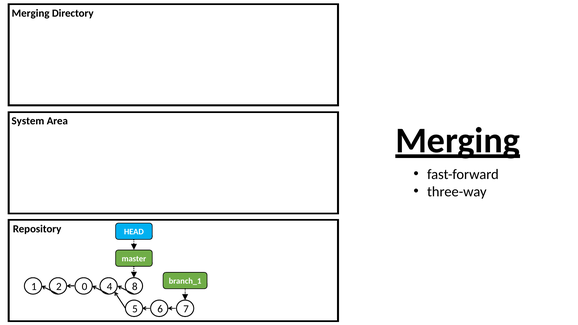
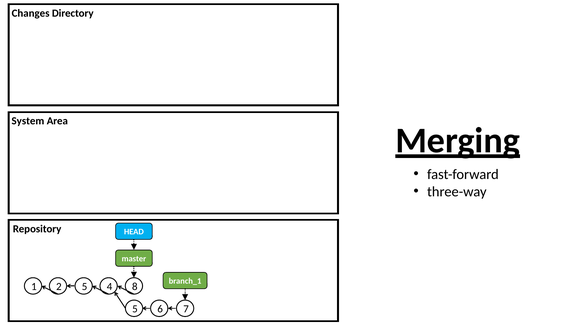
Merging: Merging -> Changes (31, 13)
2 0: 0 -> 5 (85, 287)
